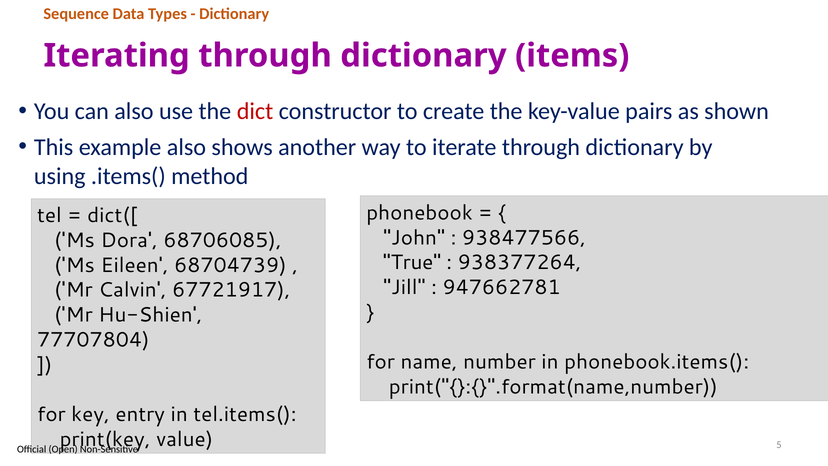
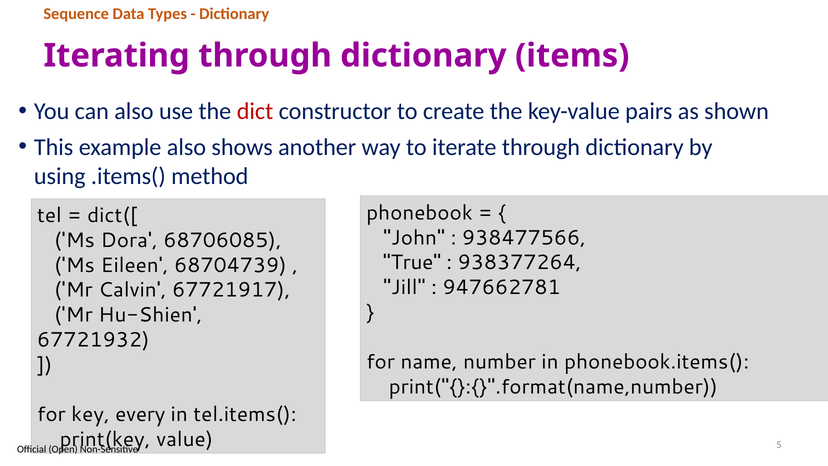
77707804: 77707804 -> 67721932 (93, 340)
entry: entry -> every (140, 414)
